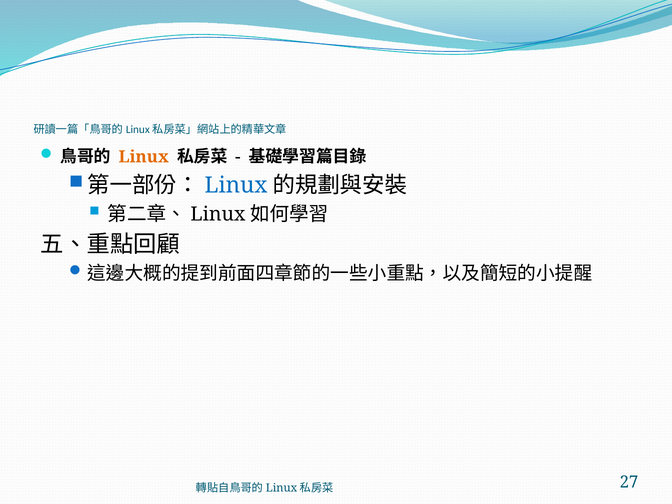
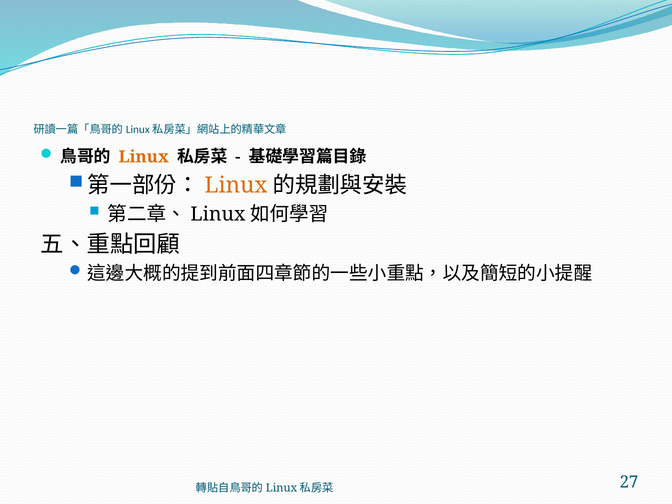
Linux colour: blue -> orange (236, 185)
